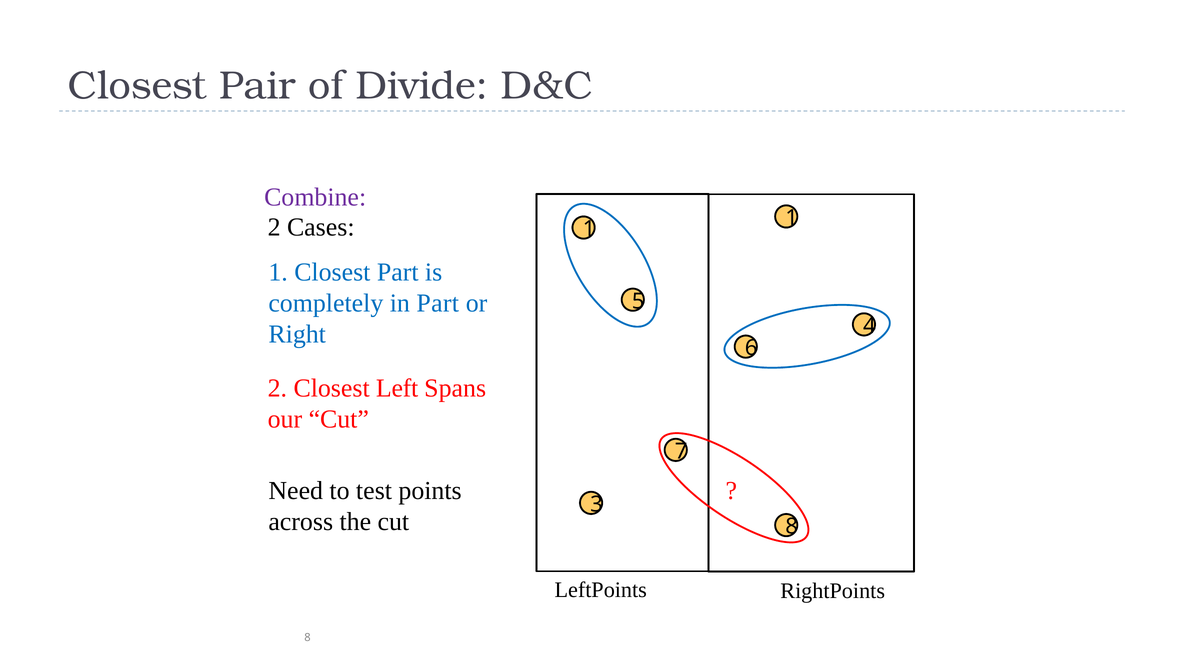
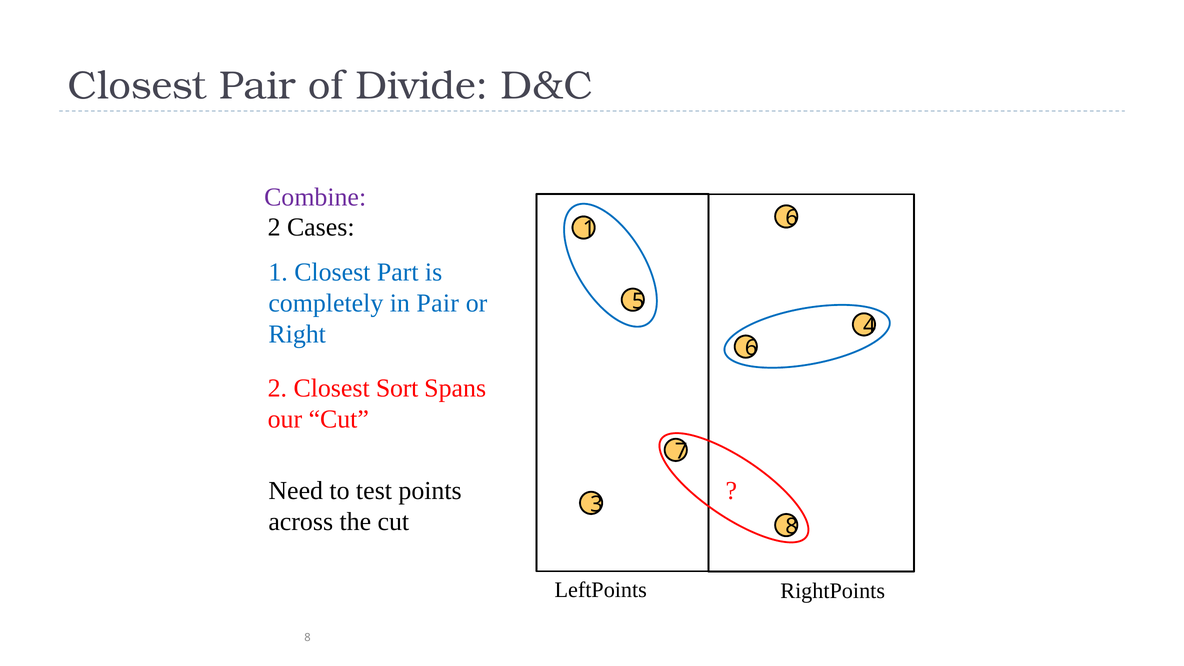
1 1: 1 -> 6 (792, 218)
in Part: Part -> Pair (438, 303)
Left: Left -> Sort (397, 388)
